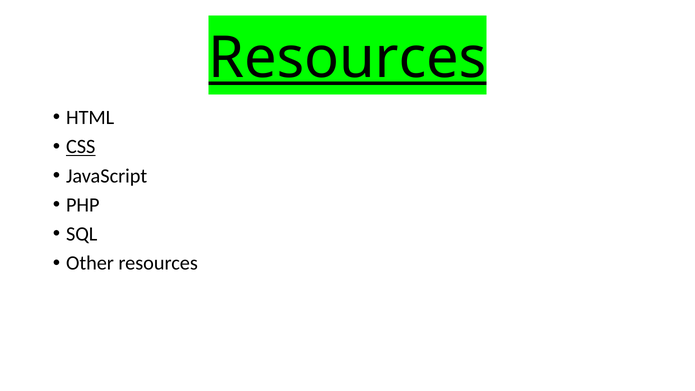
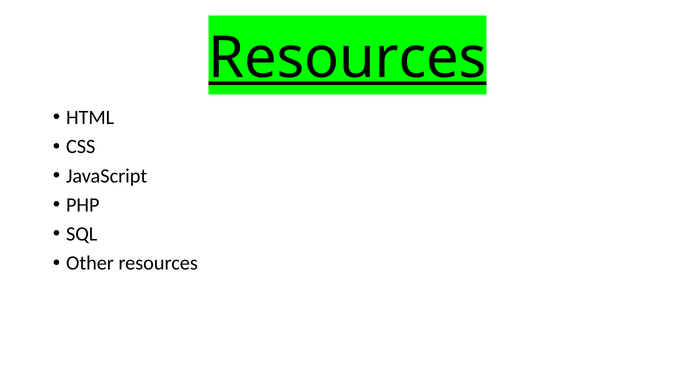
CSS underline: present -> none (81, 147)
